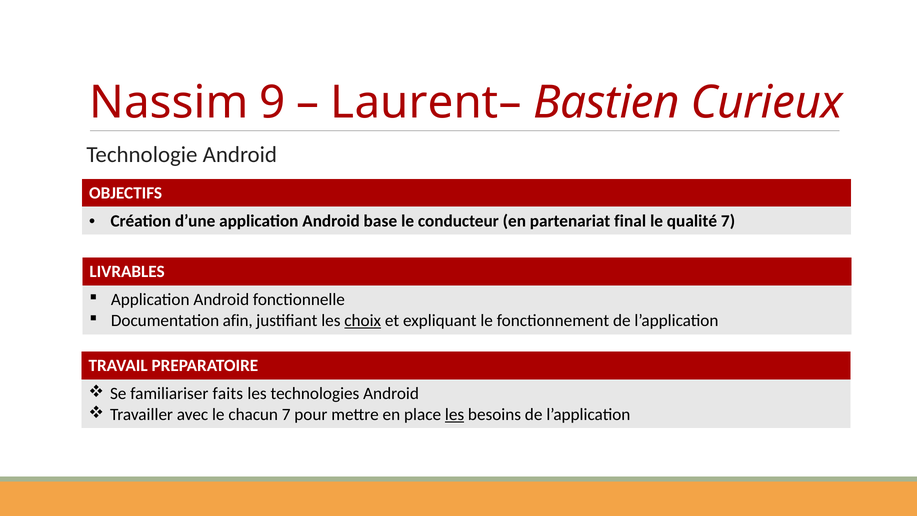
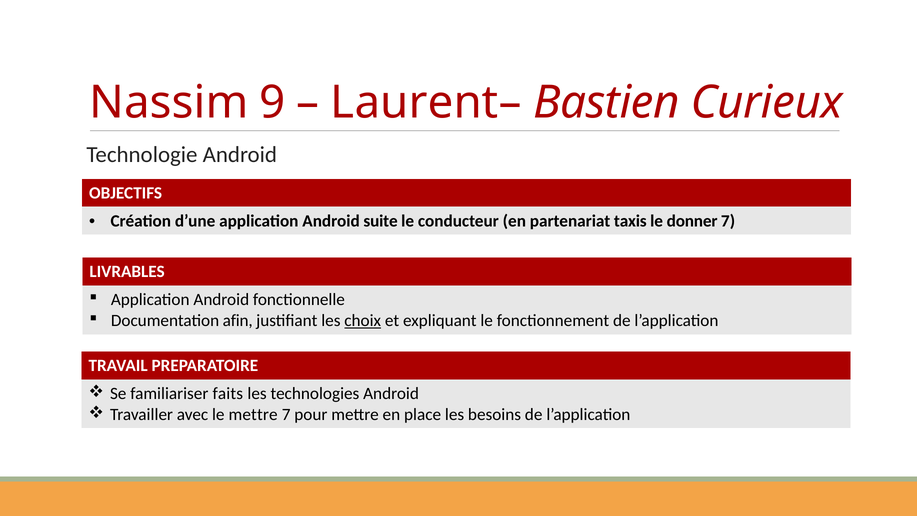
base: base -> suite (381, 221)
final: final -> taxis (630, 221)
qualité: qualité -> donner (692, 221)
le chacun: chacun -> mettre (253, 414)
les underline: present -> none (455, 414)
